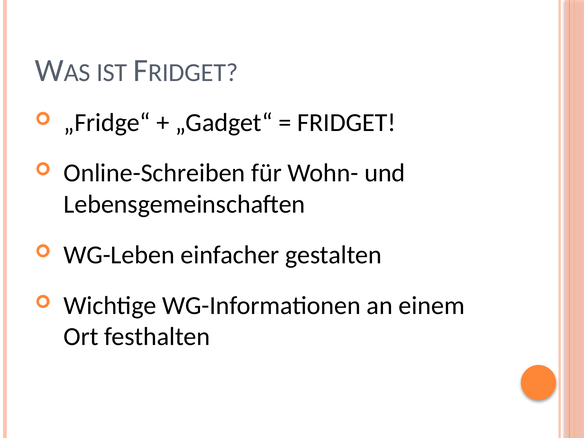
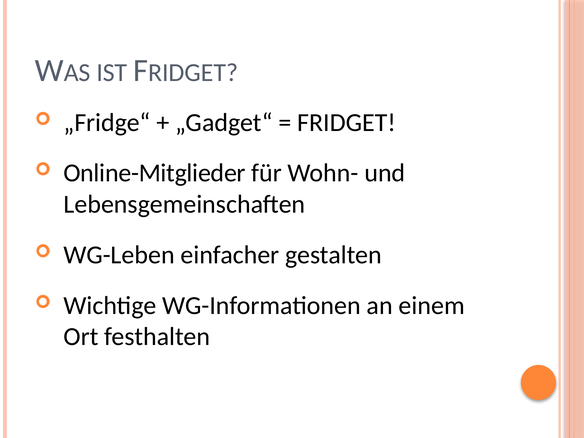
Online-Schreiben: Online-Schreiben -> Online-Mitglieder (155, 173)
